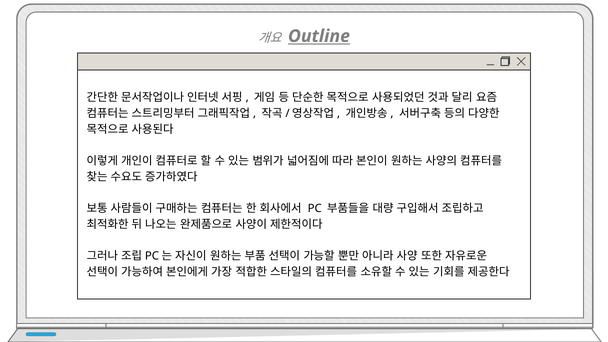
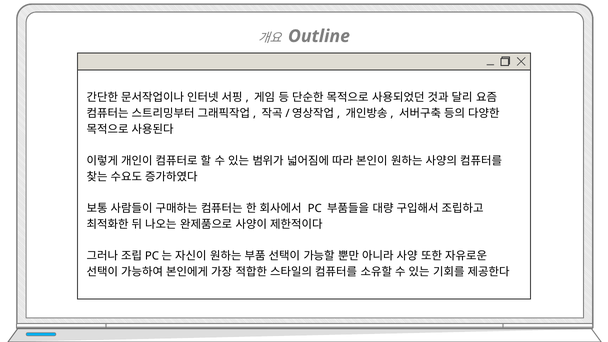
Outline underline: present -> none (319, 36)
